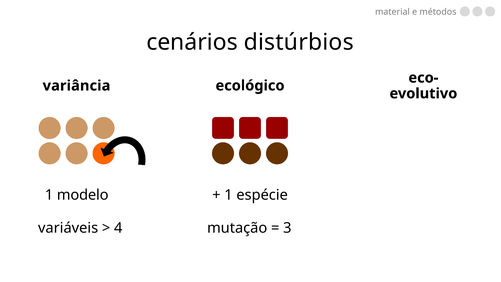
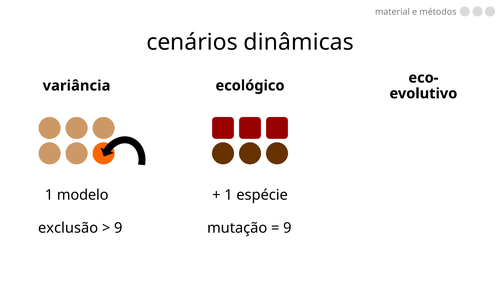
distúrbios: distúrbios -> dinâmicas (299, 42)
variáveis: variáveis -> exclusão (68, 228)
4: 4 -> 9 (118, 228)
3: 3 -> 9 (287, 228)
